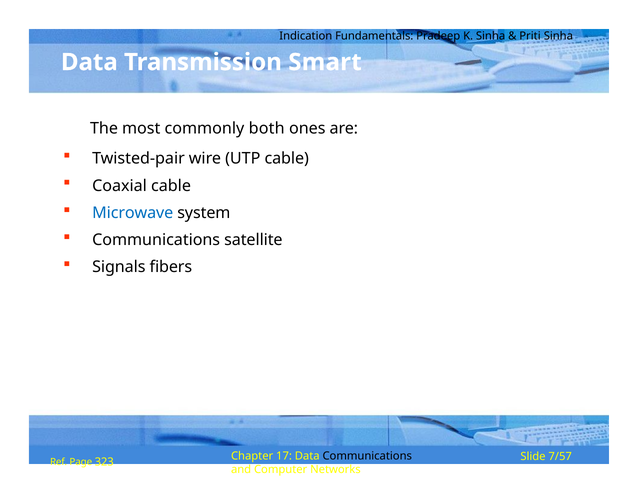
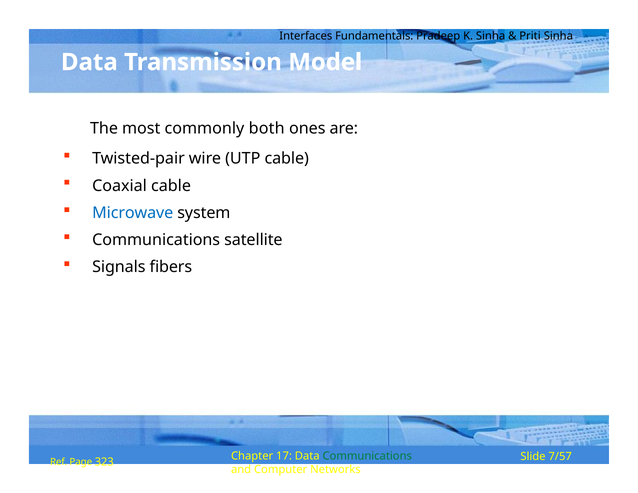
Indication: Indication -> Interfaces (306, 36)
Smart: Smart -> Model (325, 62)
Communications colour: black -> green (367, 456)
